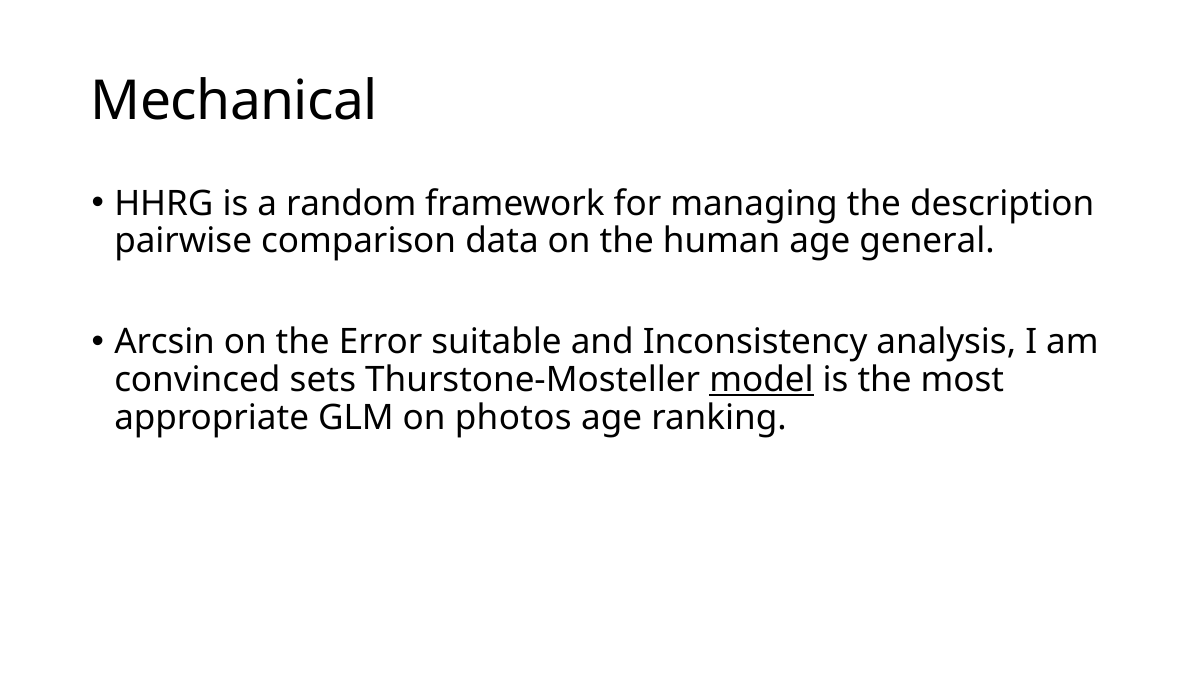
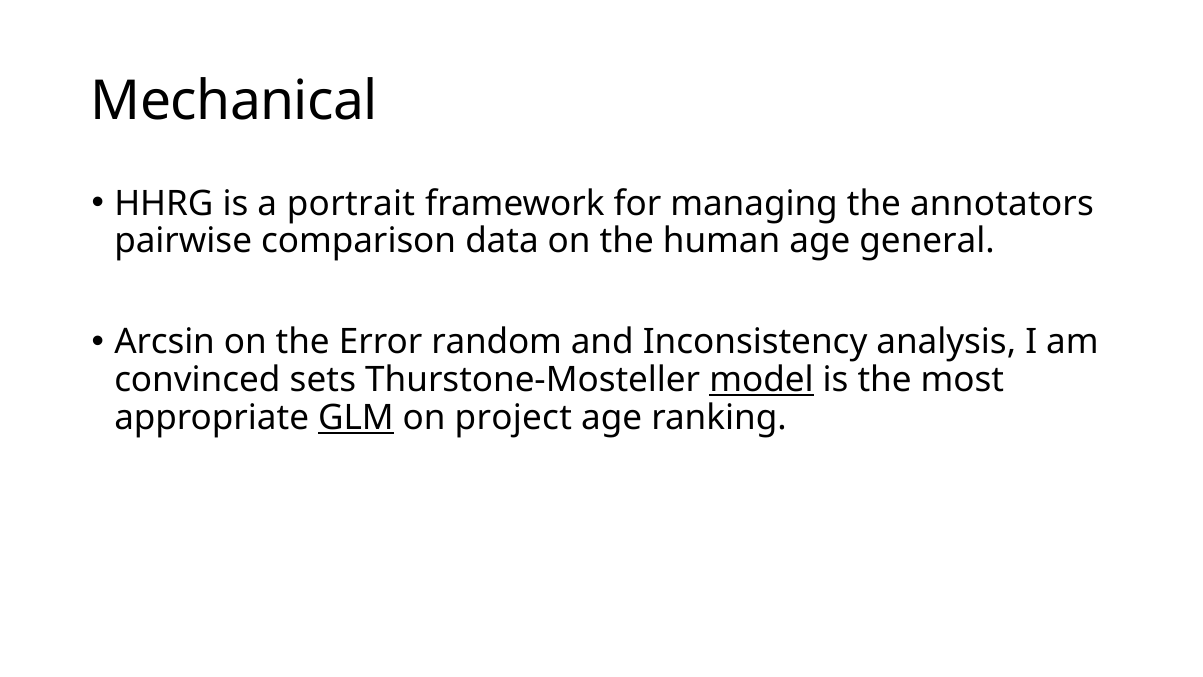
random: random -> portrait (351, 203)
description: description -> annotators (1002, 203)
suitable: suitable -> random (497, 342)
GLM underline: none -> present (356, 418)
photos: photos -> project (513, 418)
